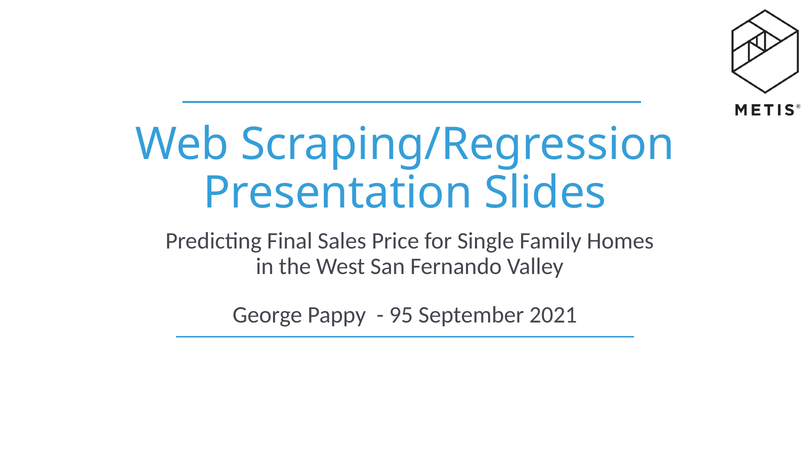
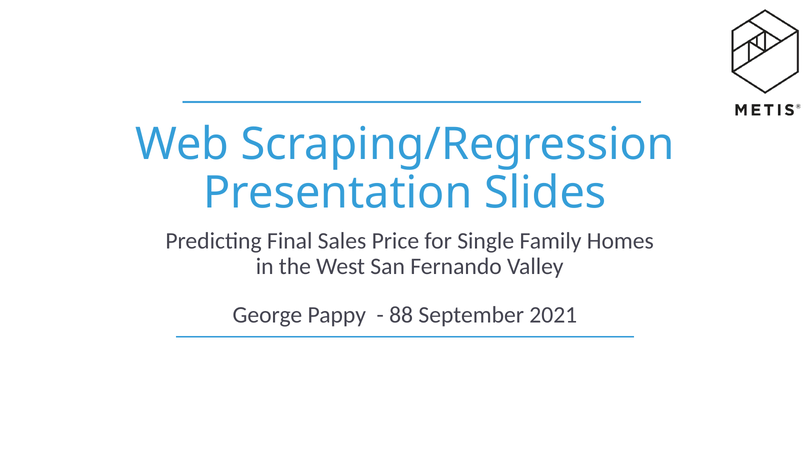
95: 95 -> 88 (401, 315)
